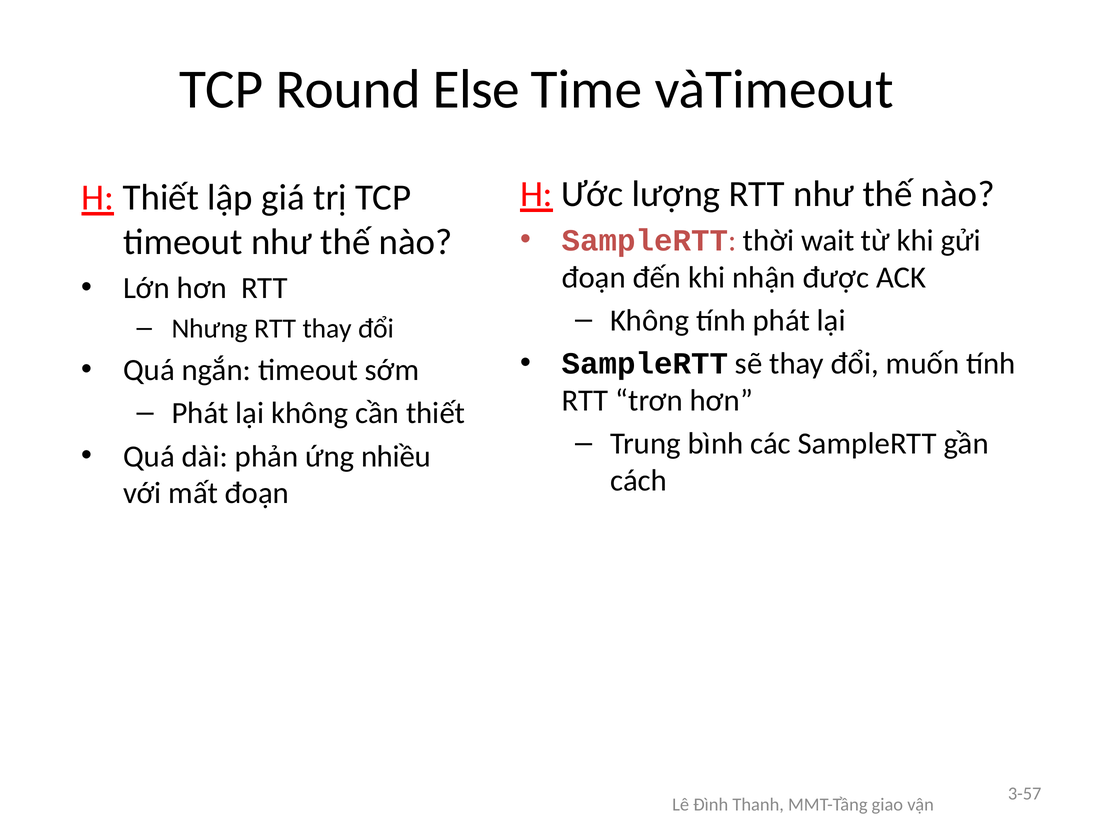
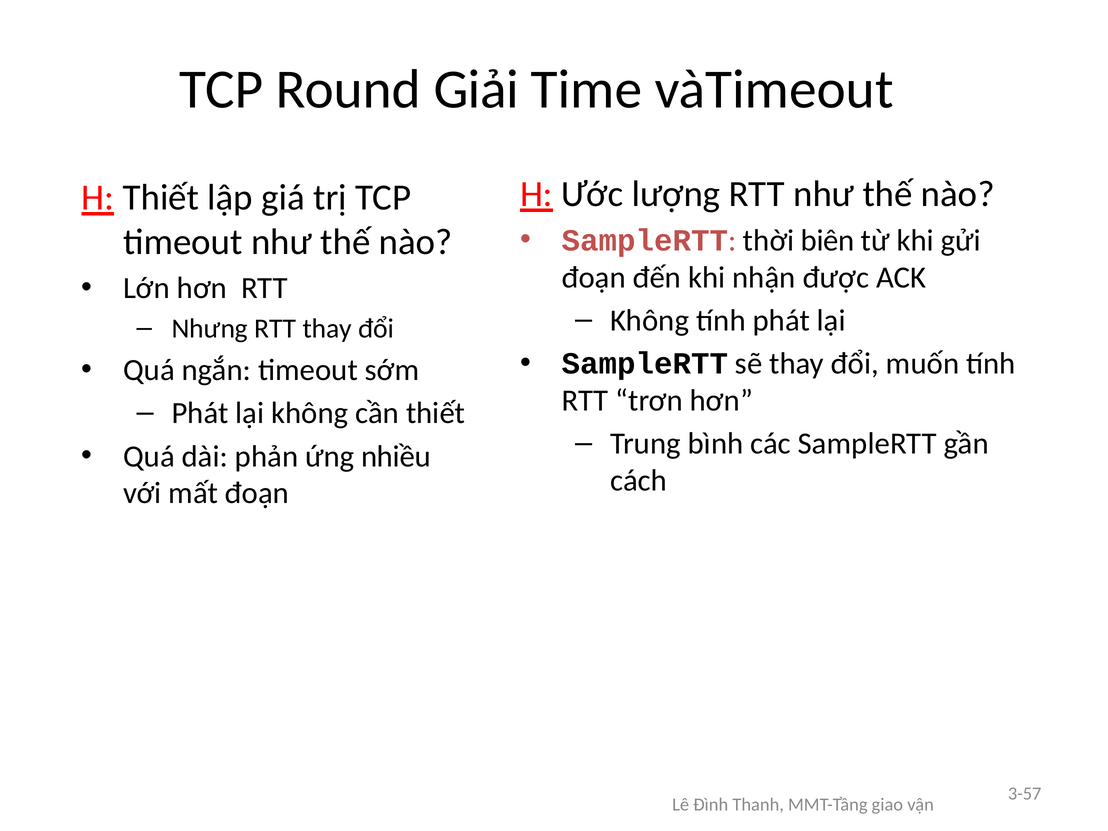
Else: Else -> Giải (476, 89)
wait: wait -> biên (828, 241)
